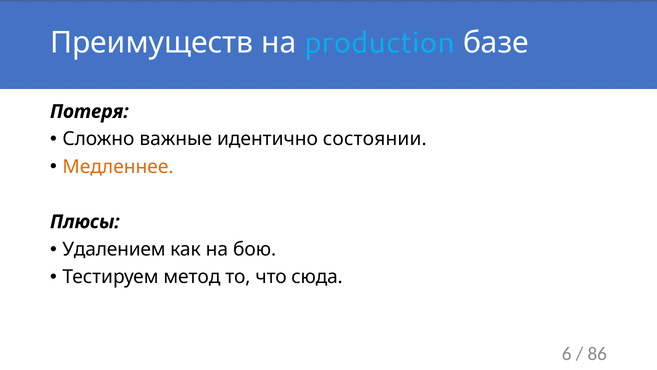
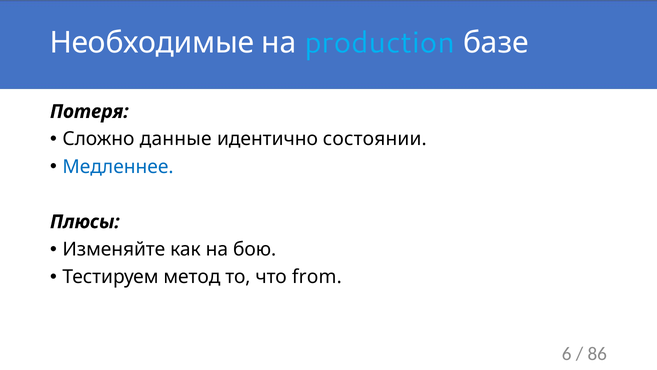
Преимуществ: Преимуществ -> Необходимые (152, 43)
важные: важные -> данные (176, 139)
Медленнее colour: orange -> blue (118, 167)
Удалением: Удалением -> Изменяйте (114, 249)
сюда: сюда -> from (317, 277)
